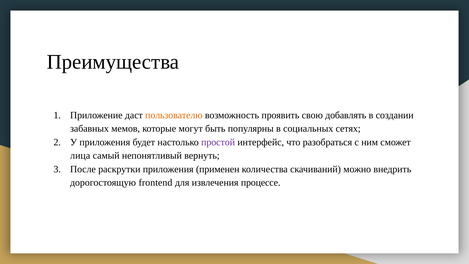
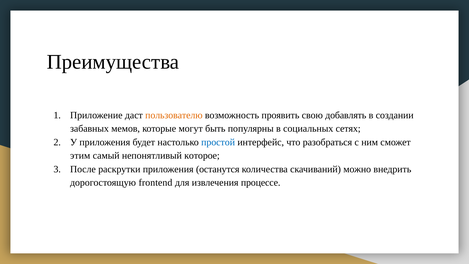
простой colour: purple -> blue (218, 142)
лица: лица -> этим (80, 156)
вернуть: вернуть -> которое (202, 156)
применен: применен -> останутся (218, 169)
